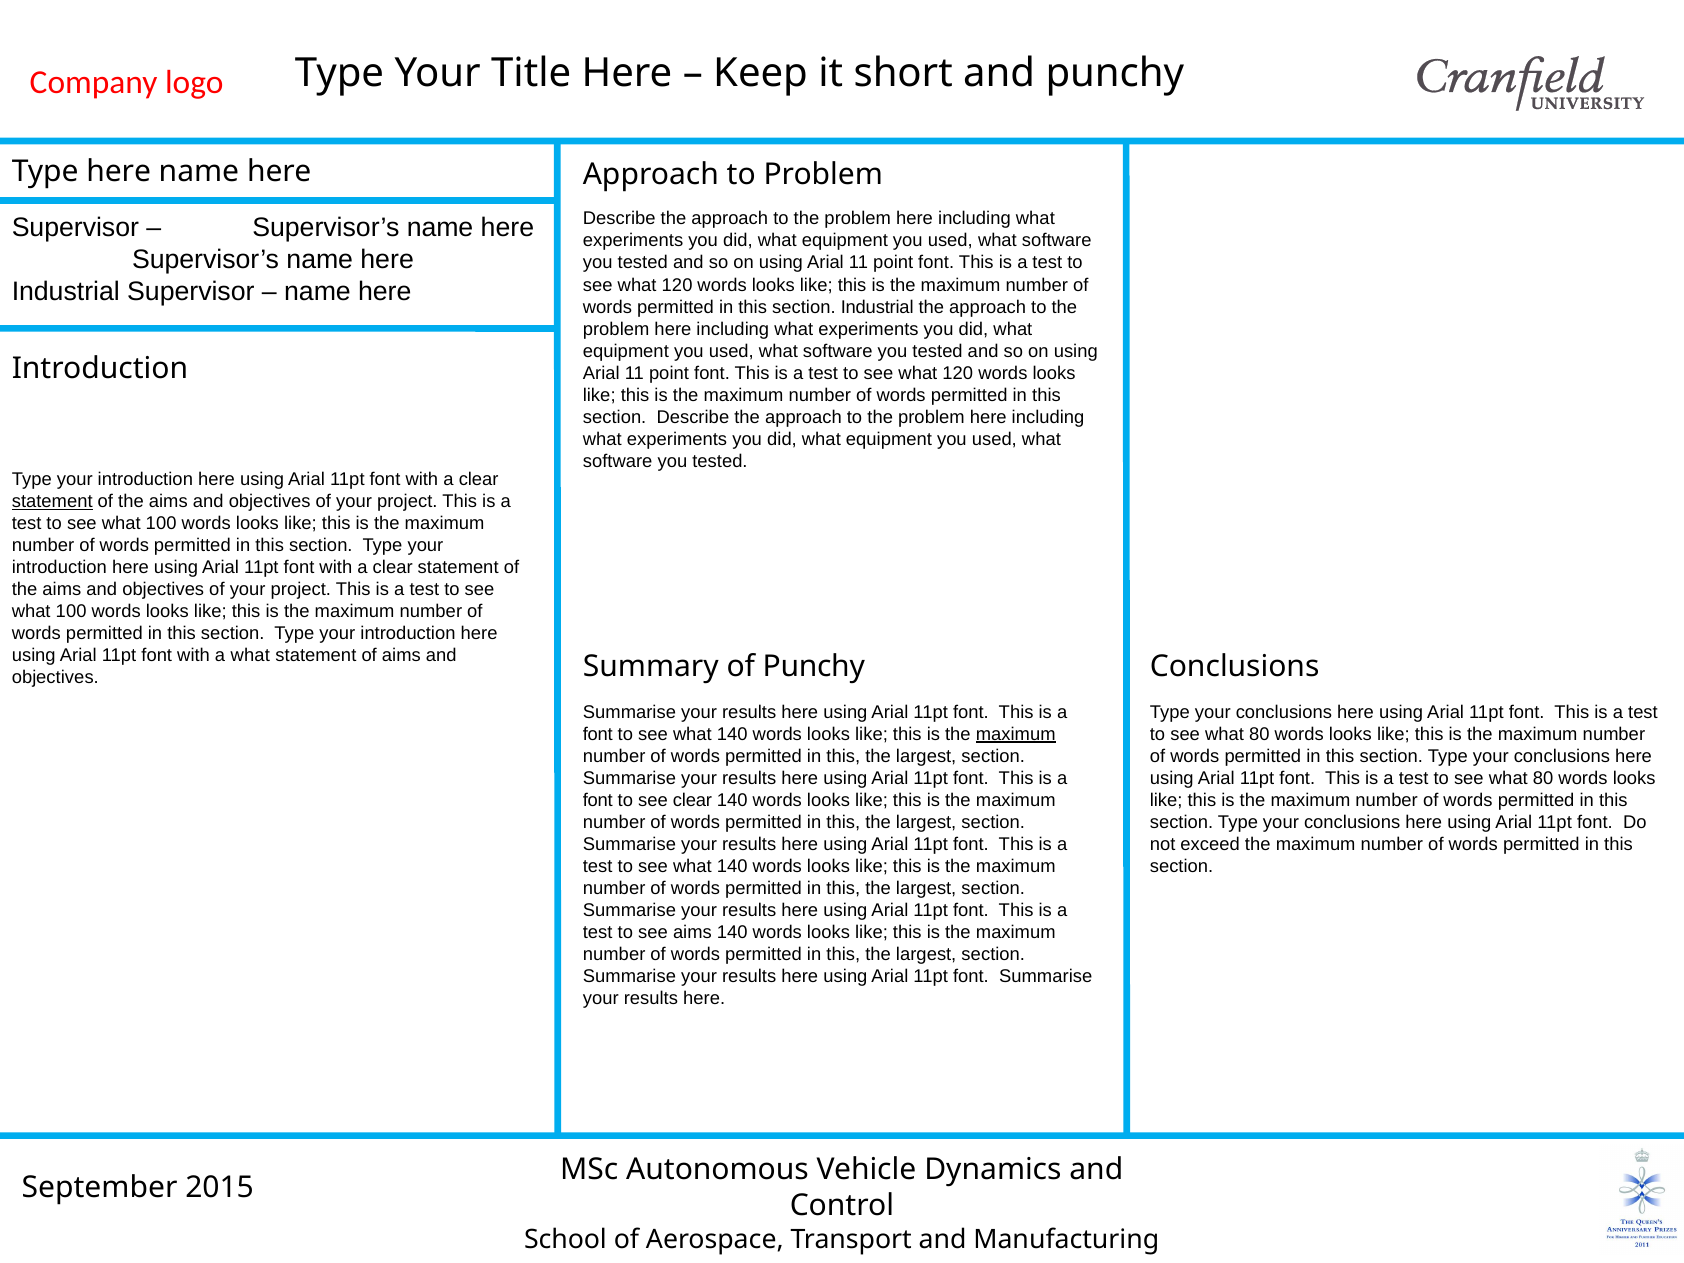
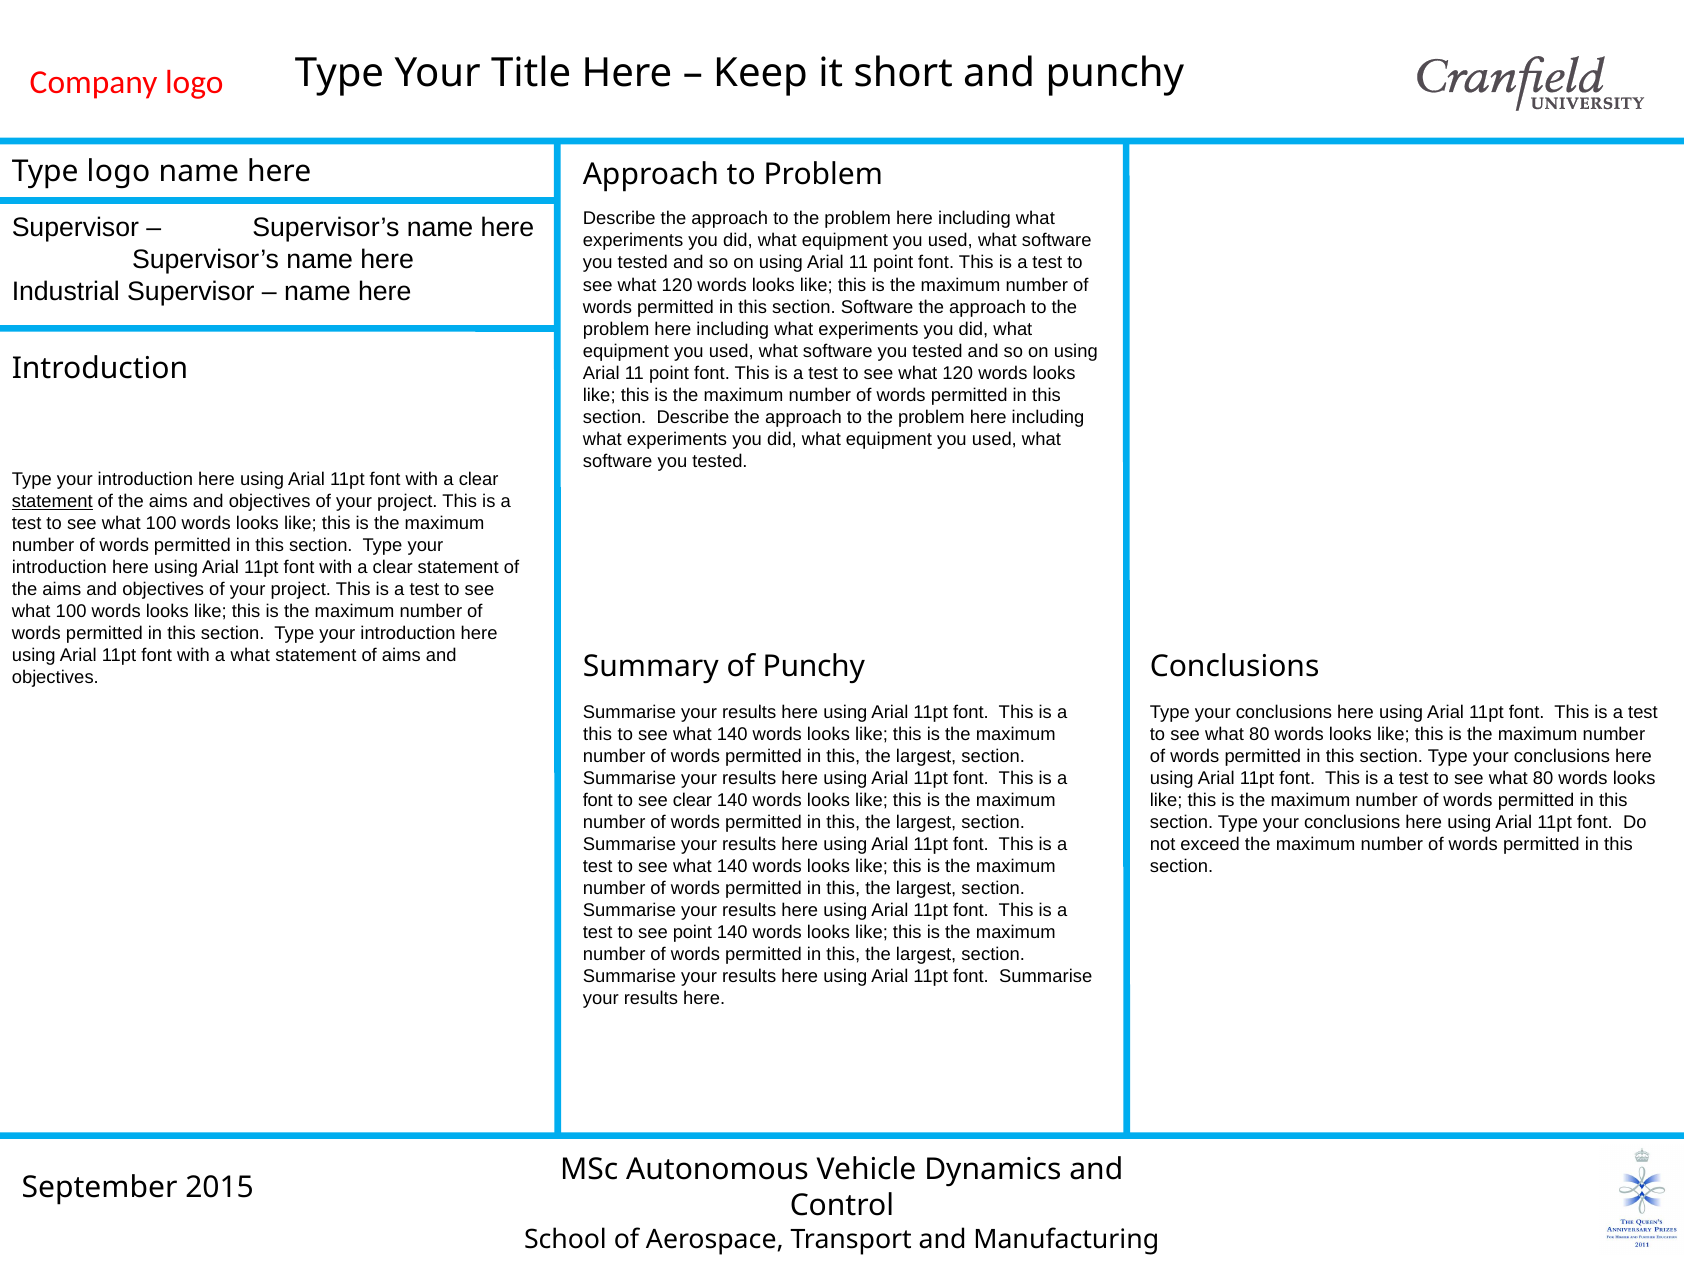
Type here: here -> logo (118, 172)
section Industrial: Industrial -> Software (877, 307)
font: font -> this (598, 734)
maximum underline: present -> none (1016, 734)
see aims: aims -> point (692, 933)
